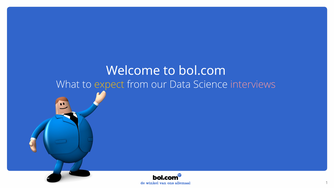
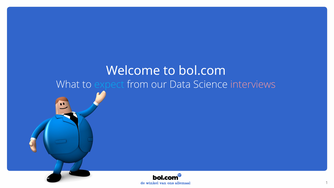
expect colour: yellow -> light blue (109, 85)
